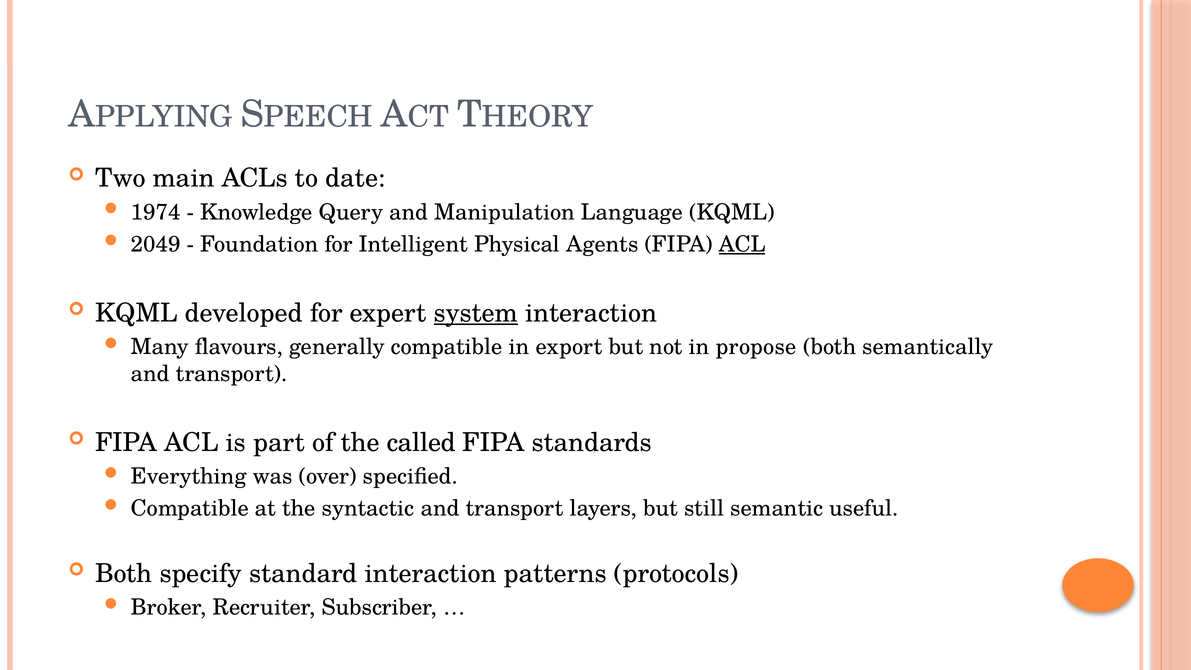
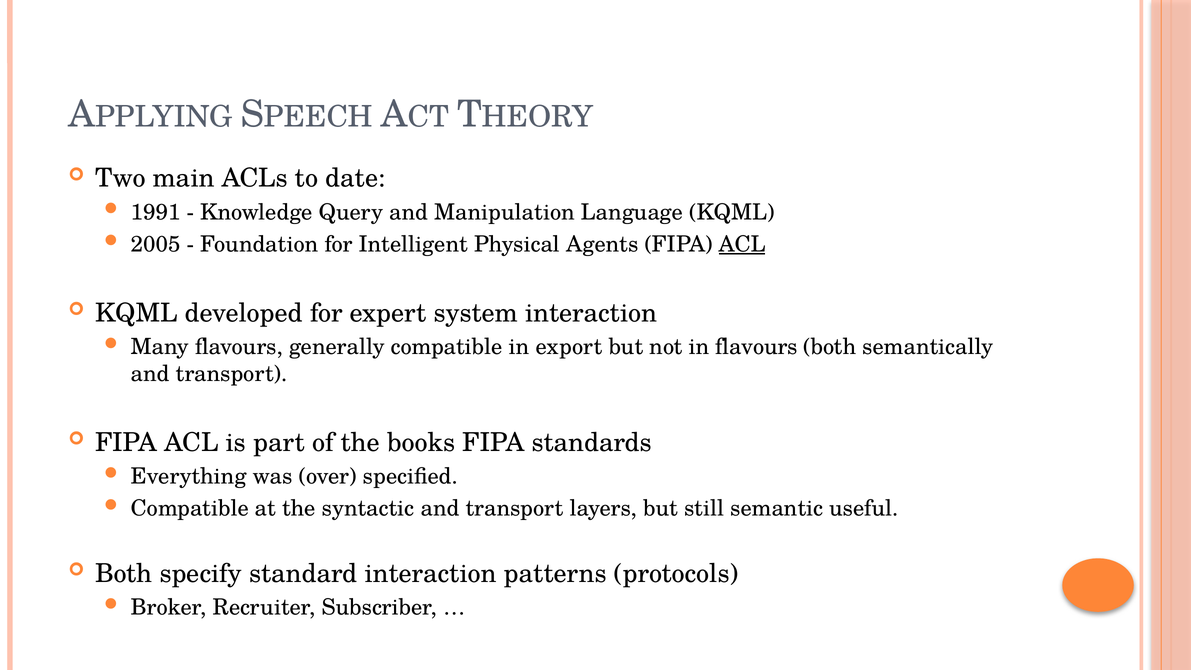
1974: 1974 -> 1991 (156, 212)
2049: 2049 -> 2005 (156, 244)
system underline: present -> none (476, 313)
in propose: propose -> flavours (756, 347)
called: called -> books (421, 442)
